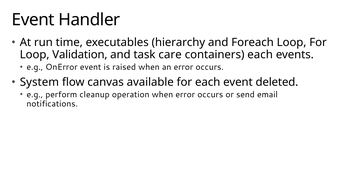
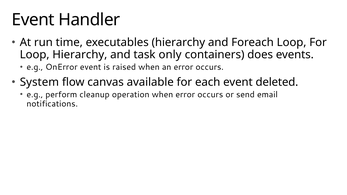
Loop Validation: Validation -> Hierarchy (80, 55)
care: care -> only (170, 55)
containers each: each -> does (260, 55)
